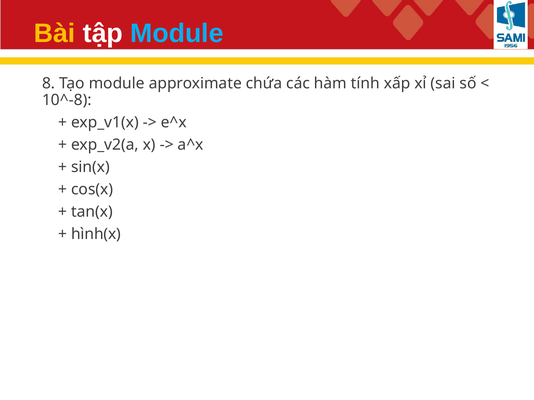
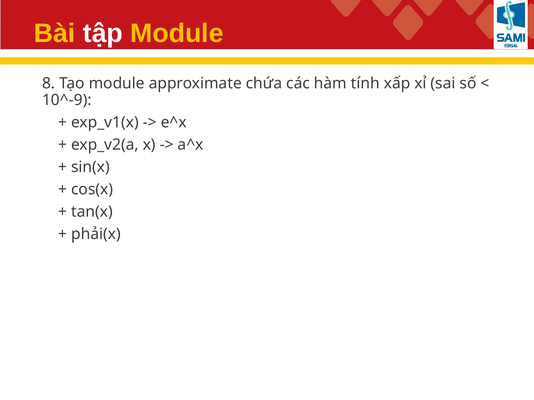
Module colour: light blue -> yellow (177, 33)
10^-8: 10^-8 -> 10^-9 (67, 100)
hình(x: hình(x -> phải(x (96, 234)
